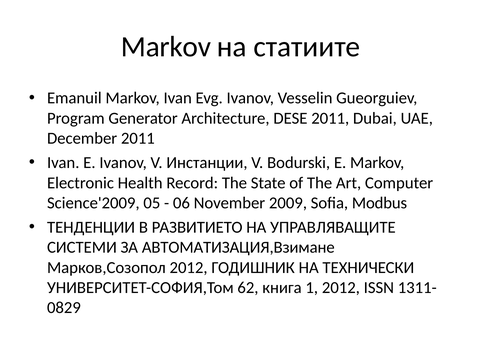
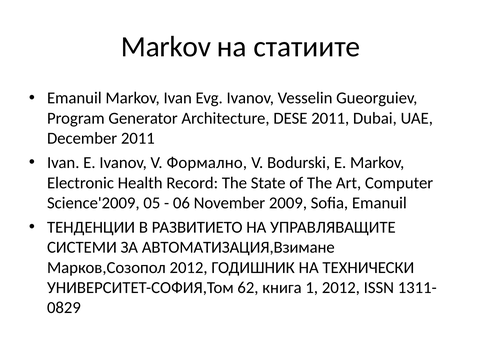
Инстанции: Инстанции -> Формално (207, 162)
Sofia Modbus: Modbus -> Emanuil (379, 203)
